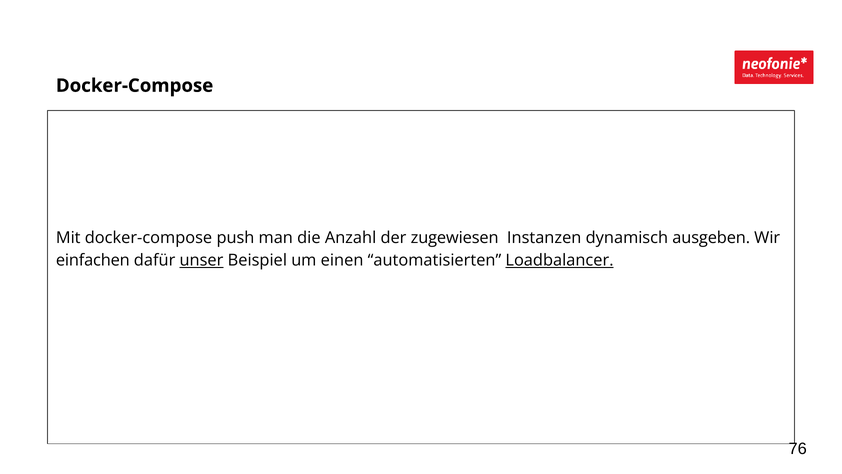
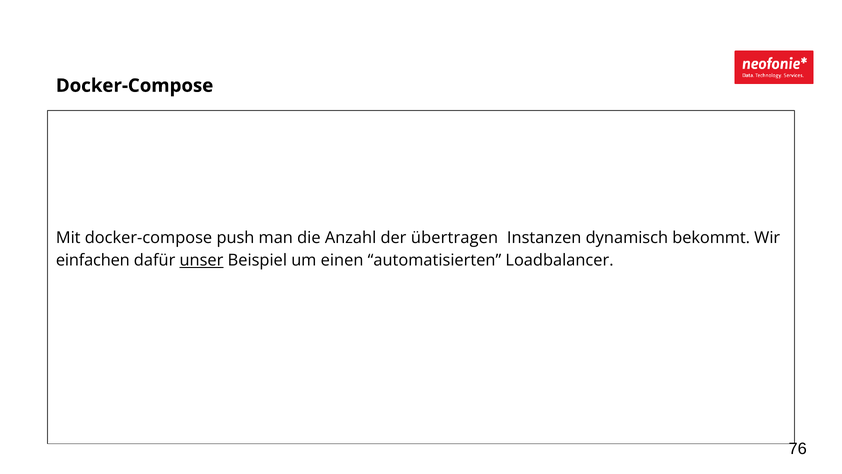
zugewiesen: zugewiesen -> übertragen (455, 238)
ausgeben: ausgeben -> bekommt (711, 238)
Loadbalancer underline: present -> none (560, 260)
